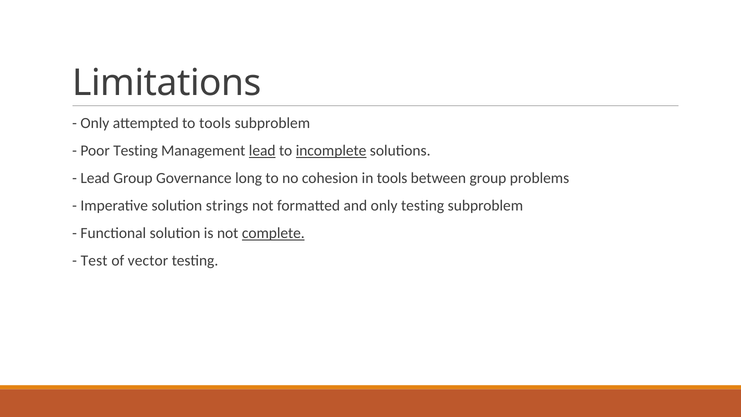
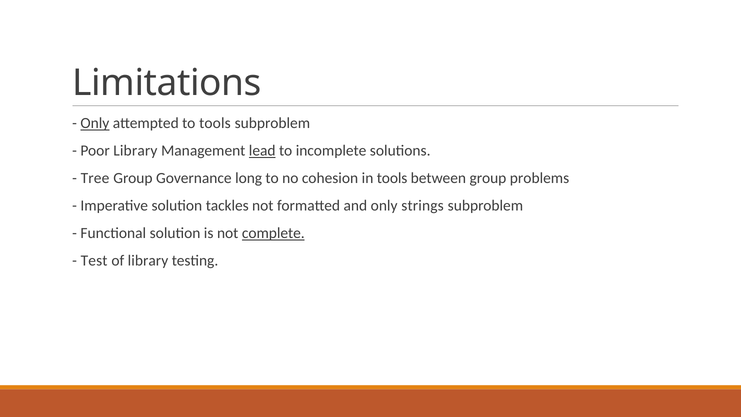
Only underline: none -> present (95, 123)
Poor Testing: Testing -> Library (135, 151)
incomplete underline: present -> none (331, 151)
Lead: Lead -> Tree (95, 178)
strings: strings -> tackles (227, 206)
only testing: testing -> strings (423, 206)
of vector: vector -> library (148, 261)
